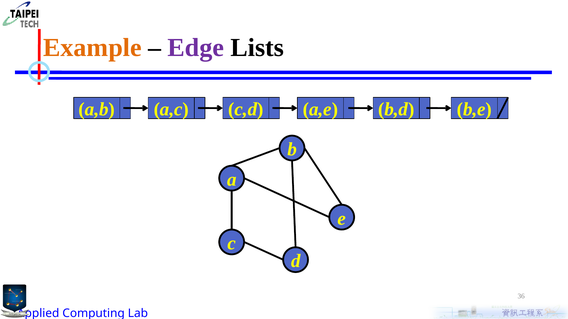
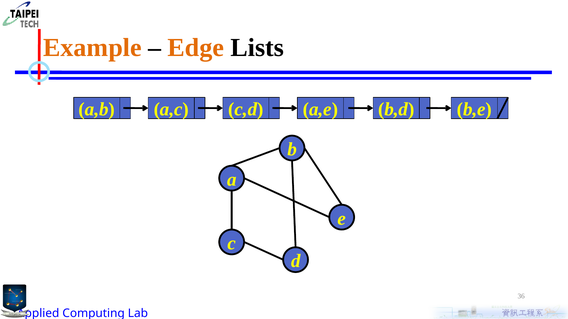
Edge colour: purple -> orange (196, 48)
